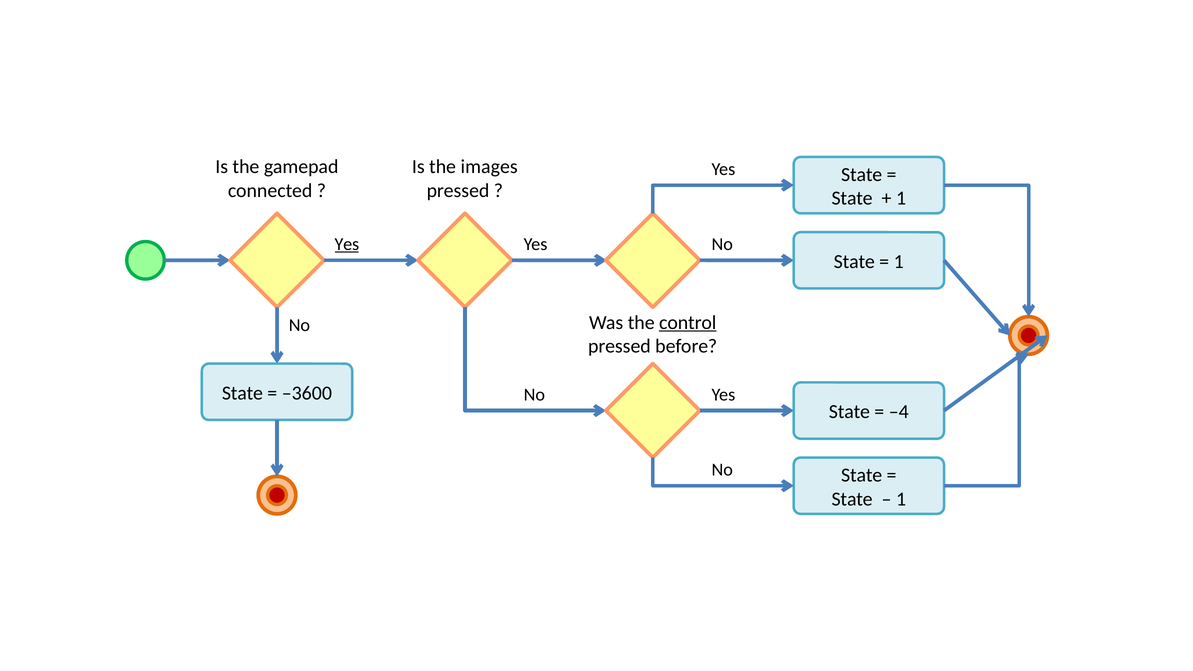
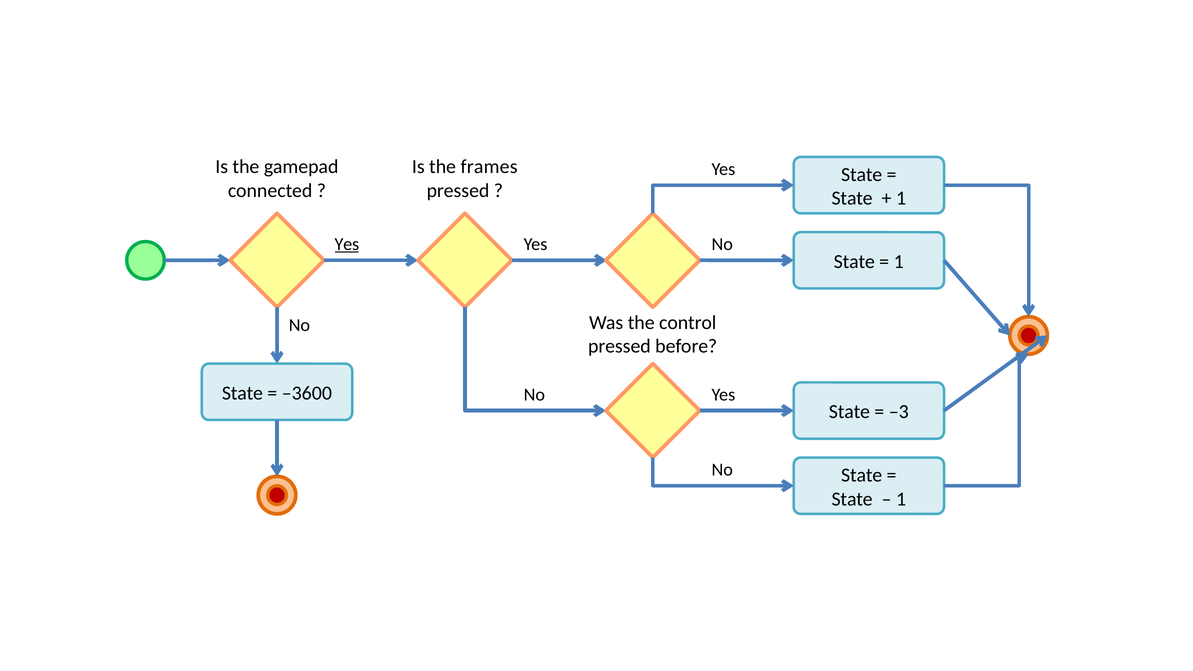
images: images -> frames (489, 167)
control underline: present -> none (688, 323)
–4: –4 -> –3 (899, 412)
